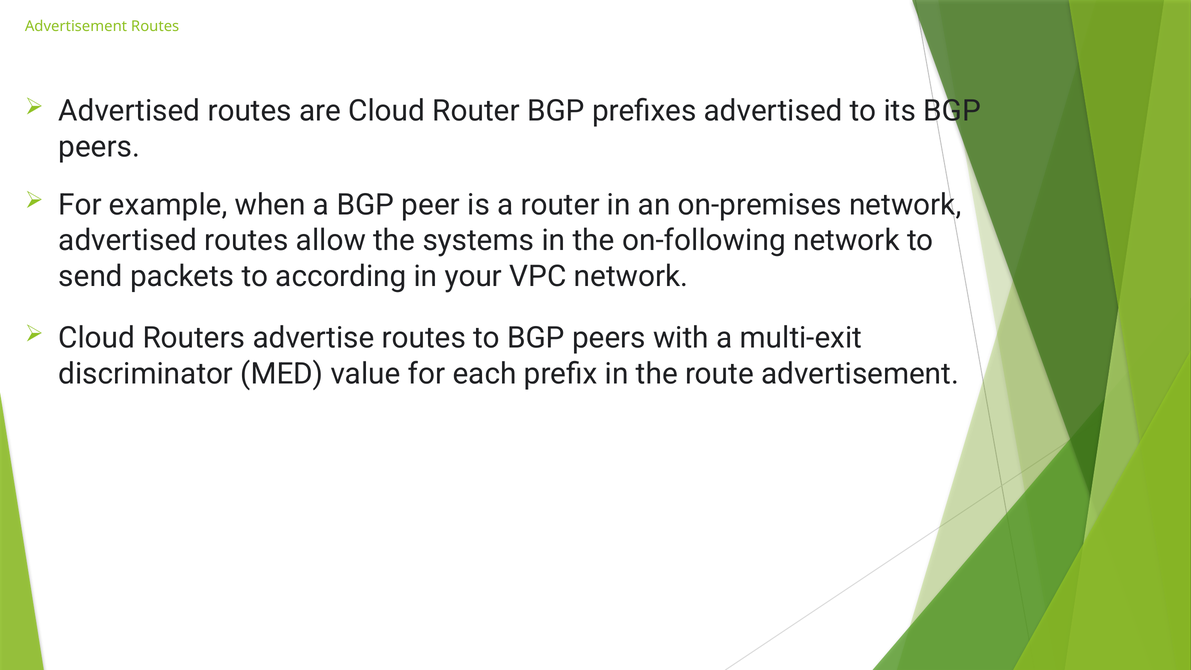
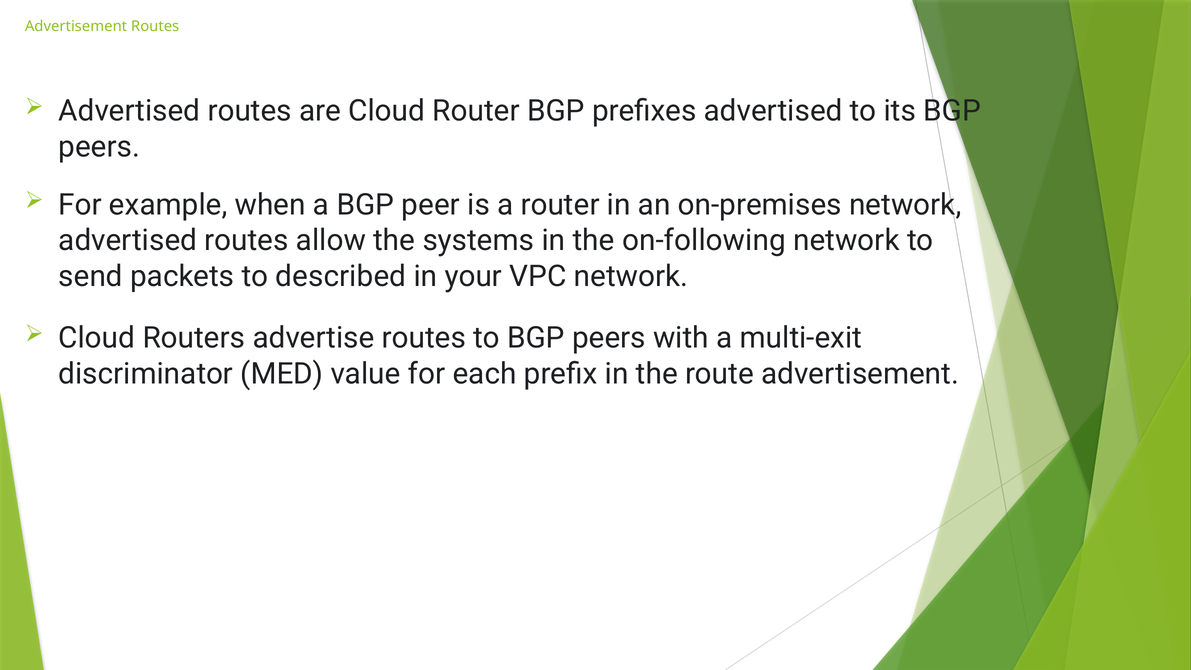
according: according -> described (341, 276)
